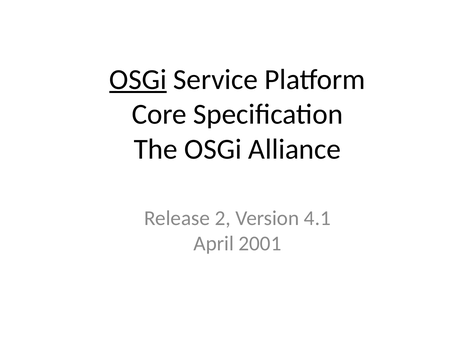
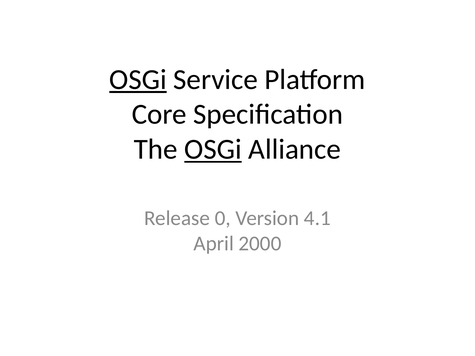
OSGi underline: none -> present (213, 149)
2: 2 -> 0 (223, 218)
2001: 2001 -> 2000 (260, 244)
